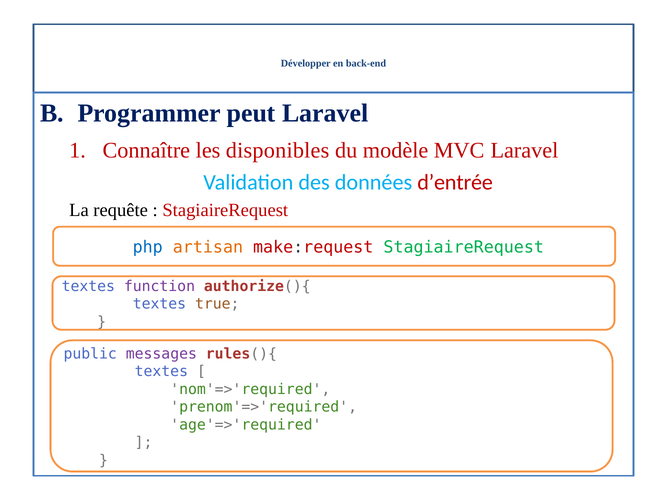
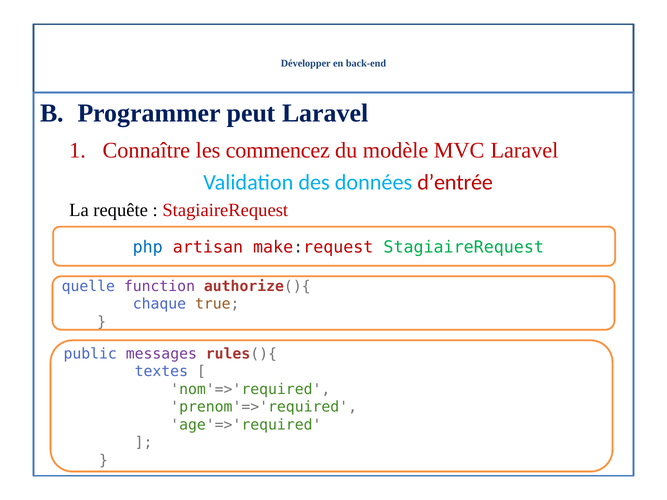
disponibles: disponibles -> commencez (278, 151)
artisan colour: orange -> red (208, 248)
textes: textes -> quelle (88, 286)
textes: textes -> chaque (159, 304)
